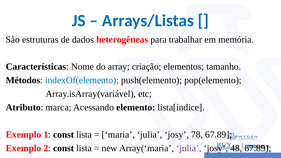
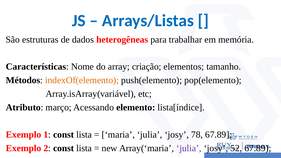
indexOf(elemento colour: blue -> orange (82, 80)
marca: marca -> março (59, 107)
48: 48 -> 52 (236, 148)
